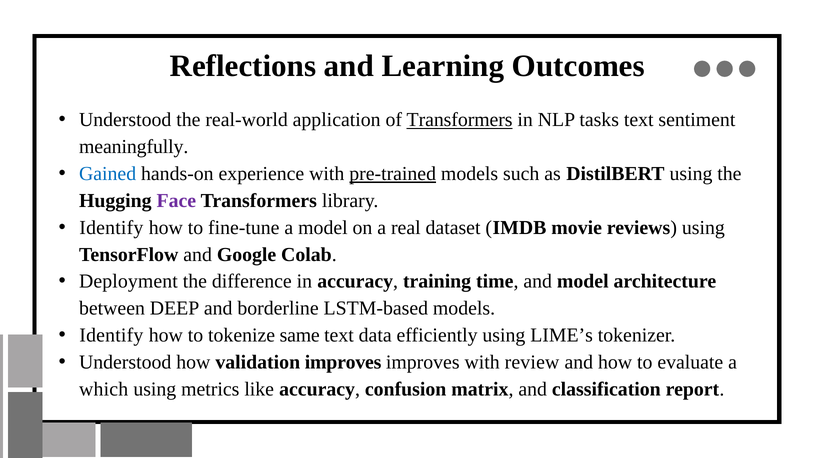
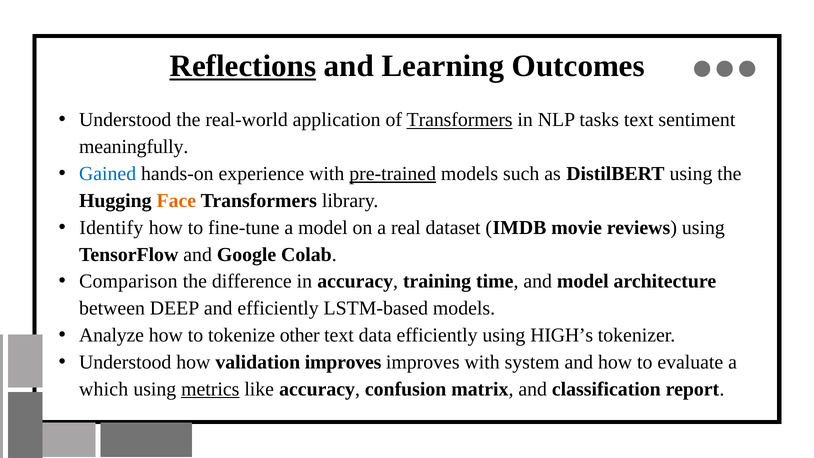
Reflections underline: none -> present (243, 66)
Face colour: purple -> orange (176, 201)
Deployment: Deployment -> Comparison (128, 281)
and borderline: borderline -> efficiently (278, 308)
Identify: Identify -> Analyze (112, 335)
same: same -> other (300, 335)
LIME’s: LIME’s -> HIGH’s (562, 335)
review: review -> system (532, 362)
metrics underline: none -> present (210, 389)
